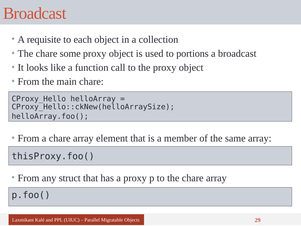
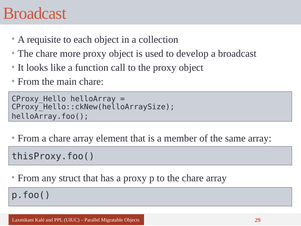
some: some -> more (70, 53)
portions: portions -> develop (192, 53)
